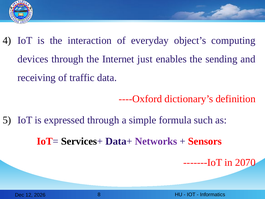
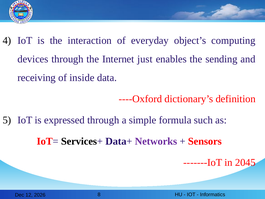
traffic: traffic -> inside (82, 78)
2070: 2070 -> 2045 (245, 162)
